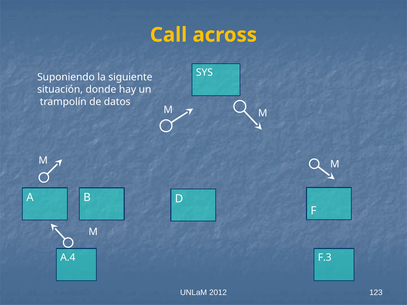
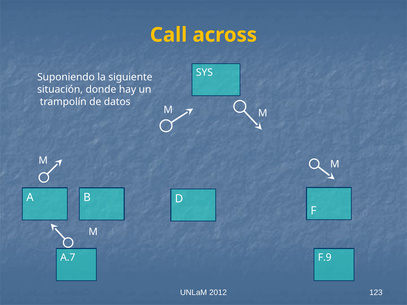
A.4: A.4 -> A.7 (68, 258)
F.3: F.3 -> F.9 (325, 258)
